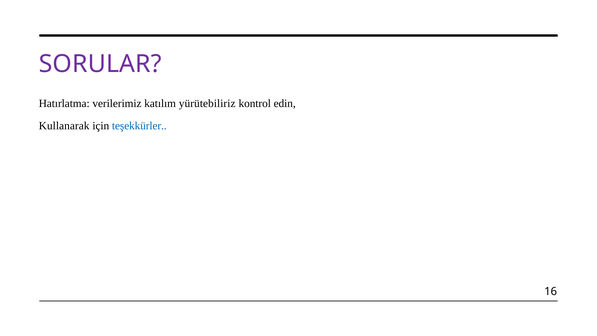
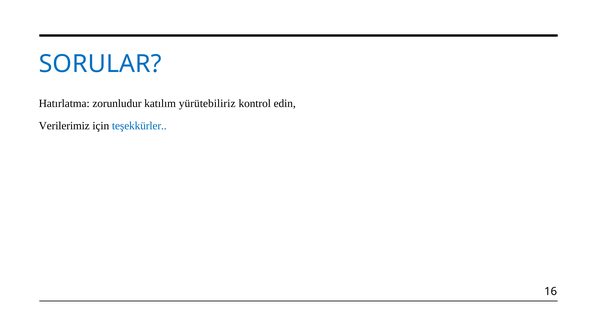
SORULAR colour: purple -> blue (100, 64)
verilerimiz: verilerimiz -> zorunludur (117, 103)
Kullanarak: Kullanarak -> Verilerimiz (64, 126)
